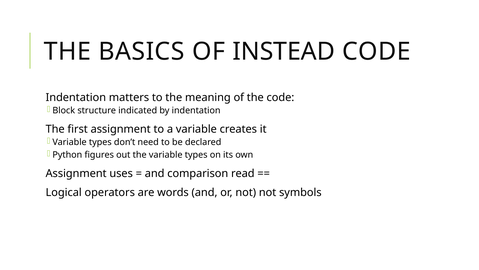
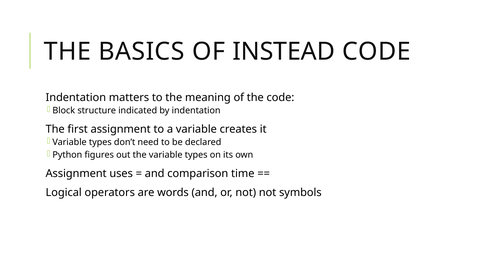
read: read -> time (243, 173)
